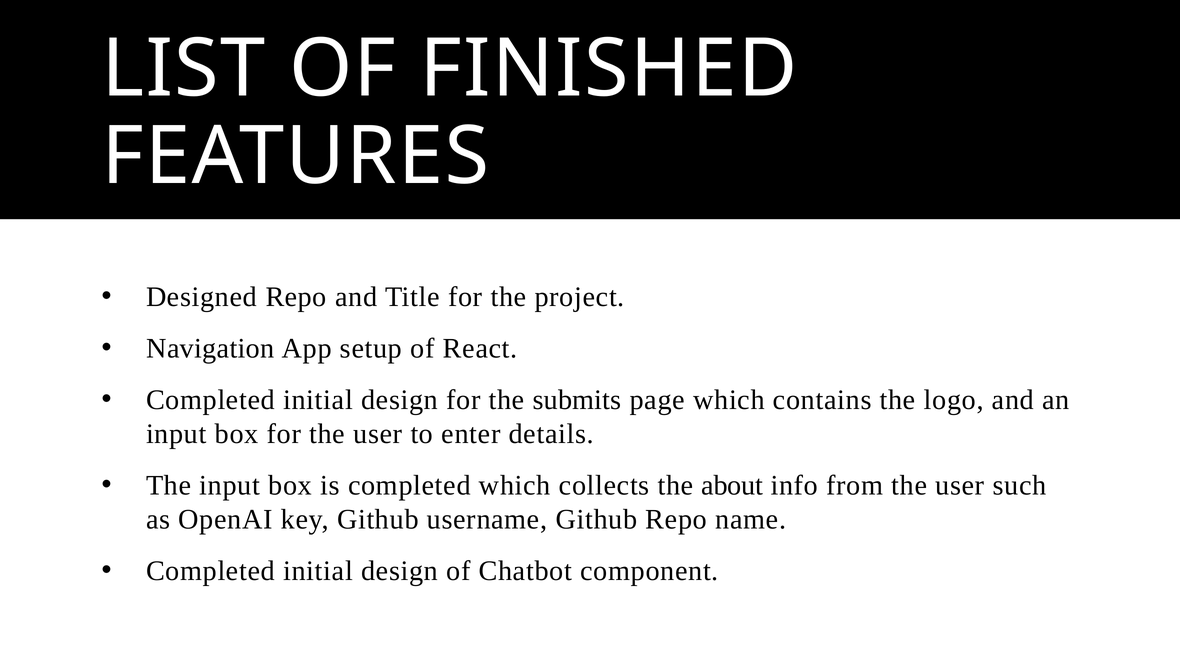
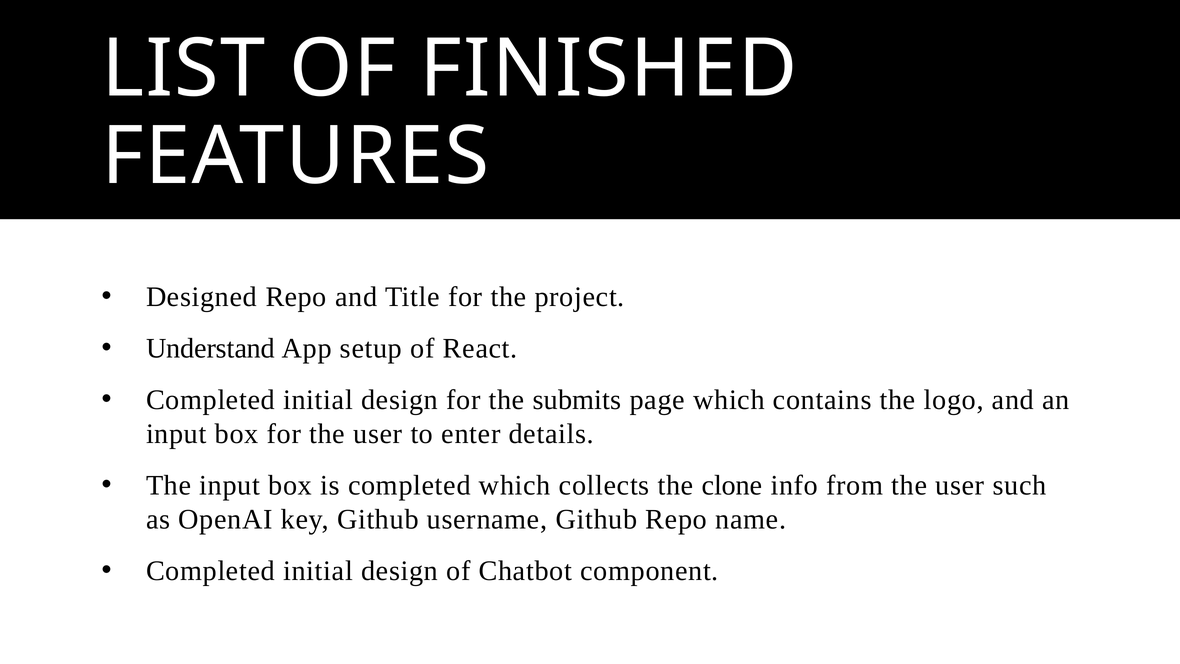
Navigation: Navigation -> Understand (211, 348)
about: about -> clone (732, 485)
